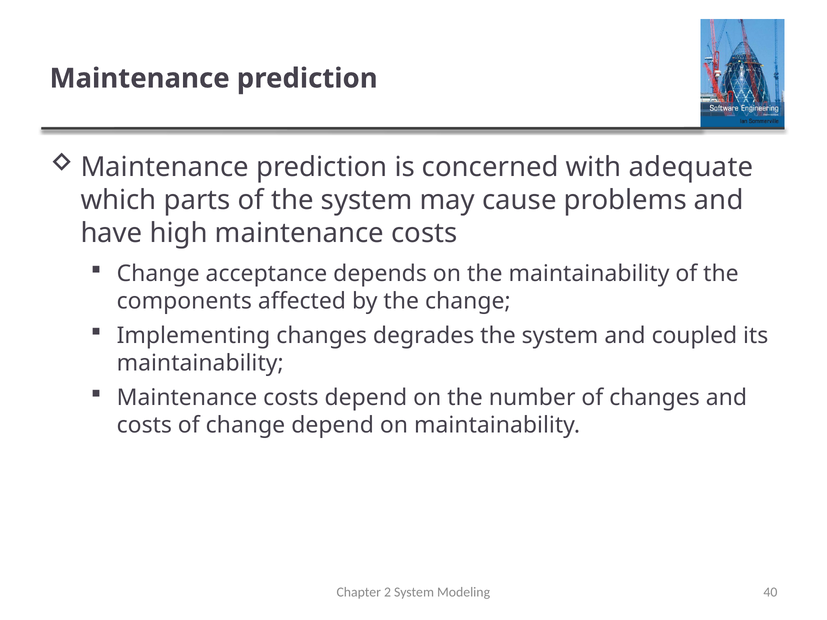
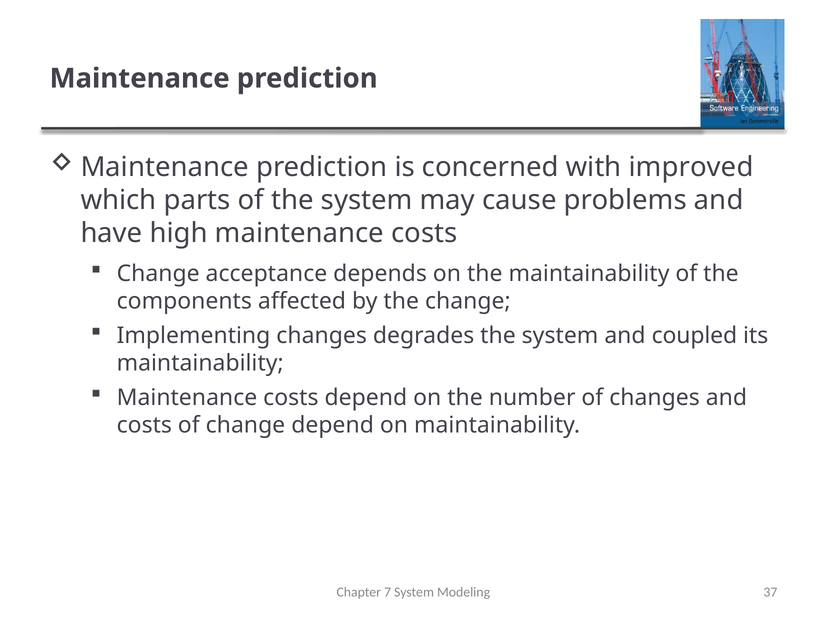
adequate: adequate -> improved (691, 167)
2: 2 -> 7 (388, 592)
40: 40 -> 37 (770, 592)
